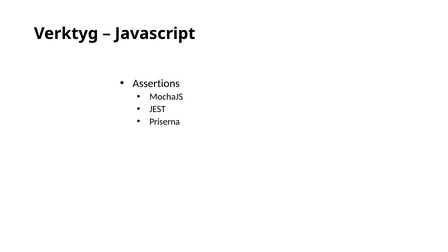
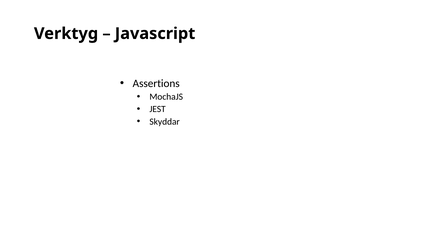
Priserna: Priserna -> Skyddar (165, 122)
